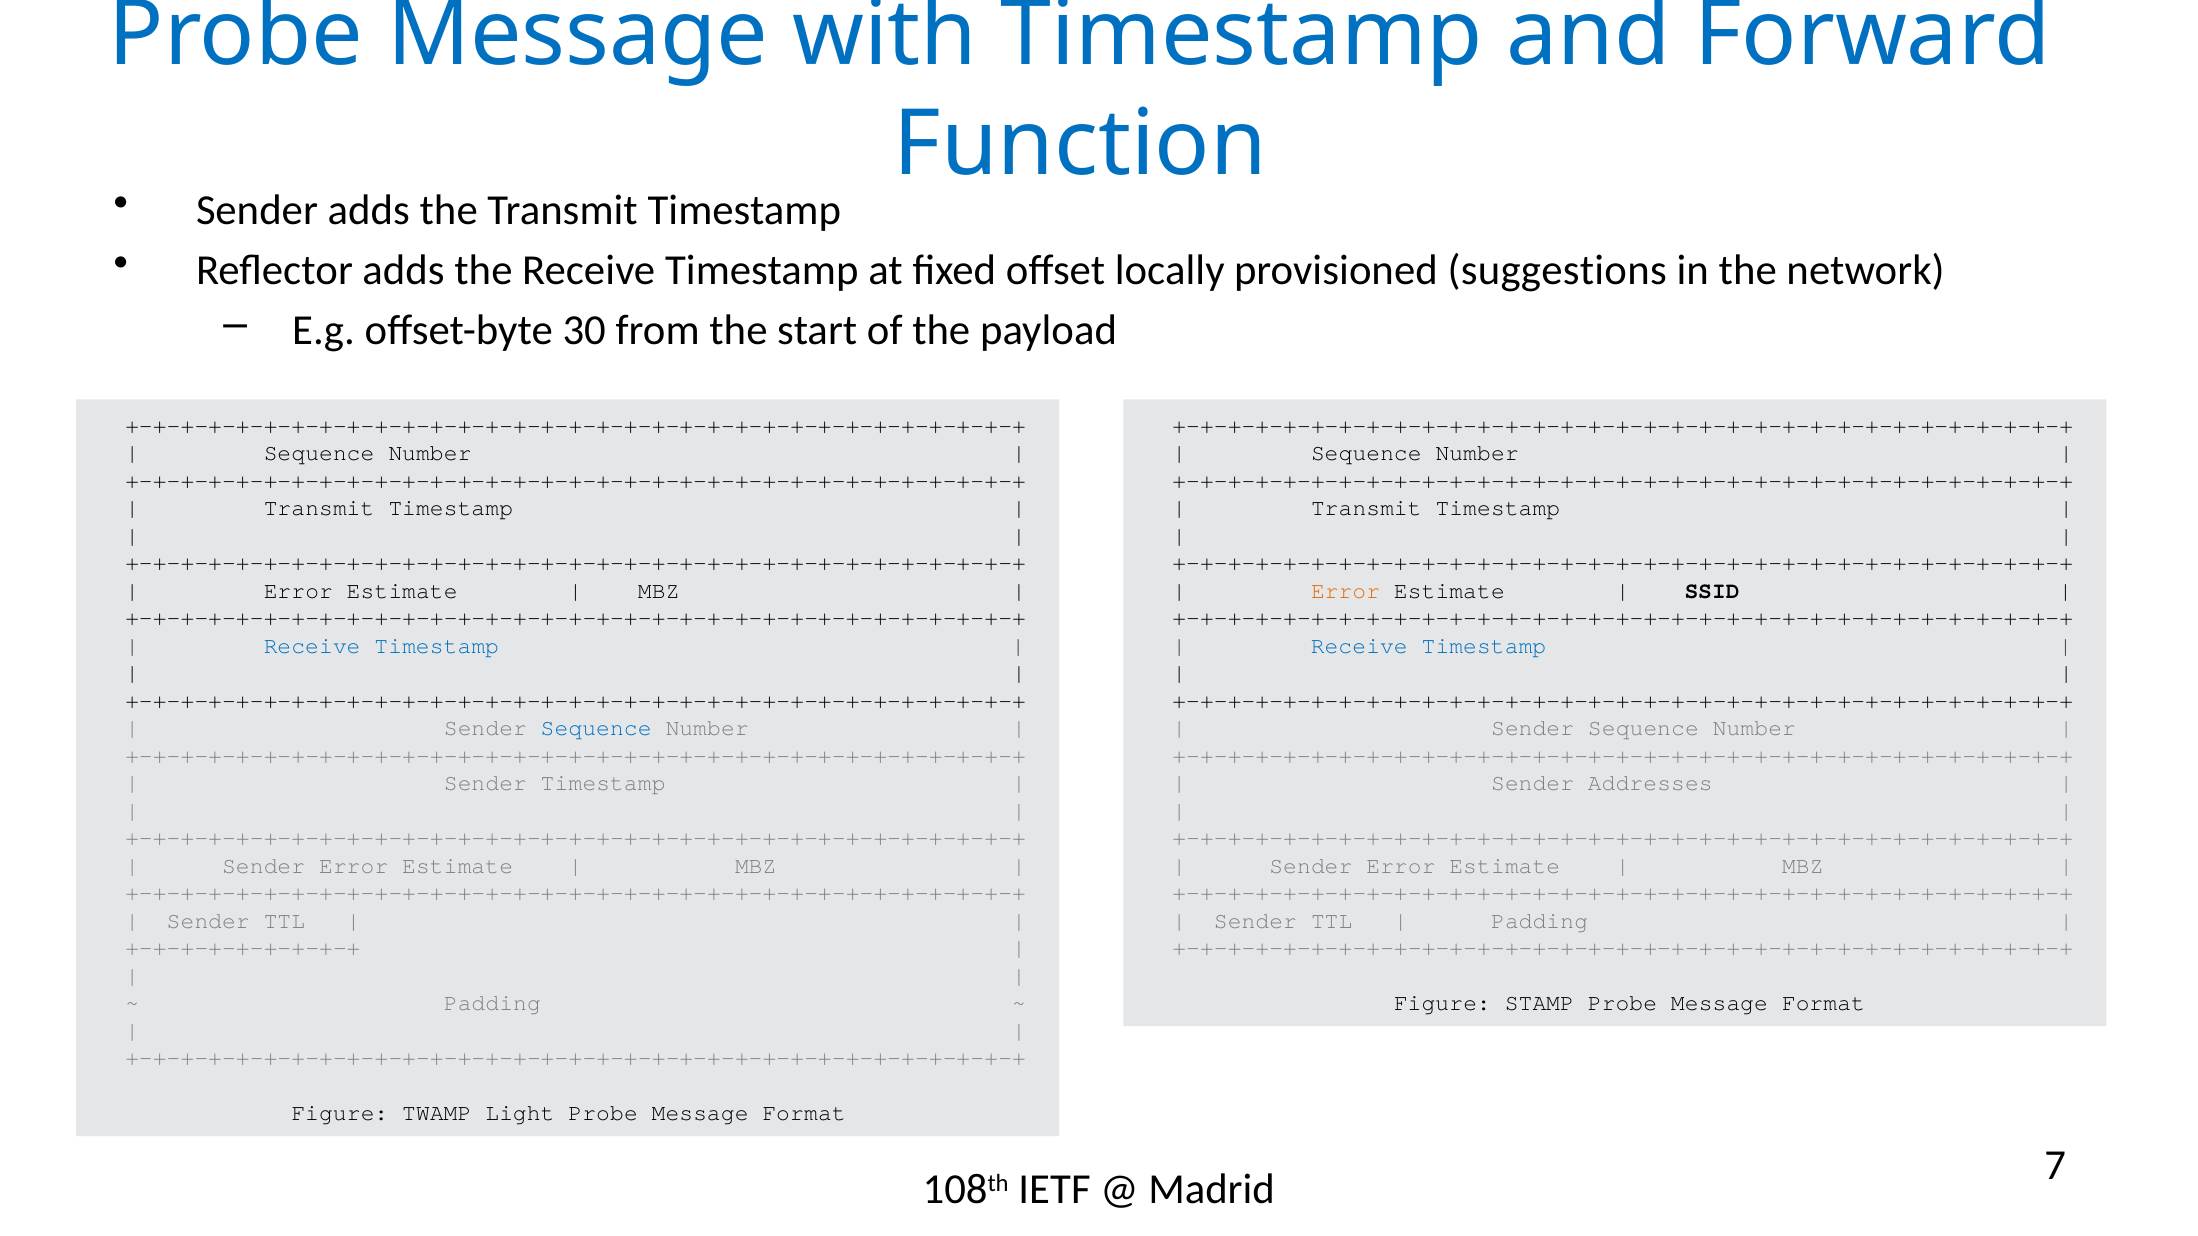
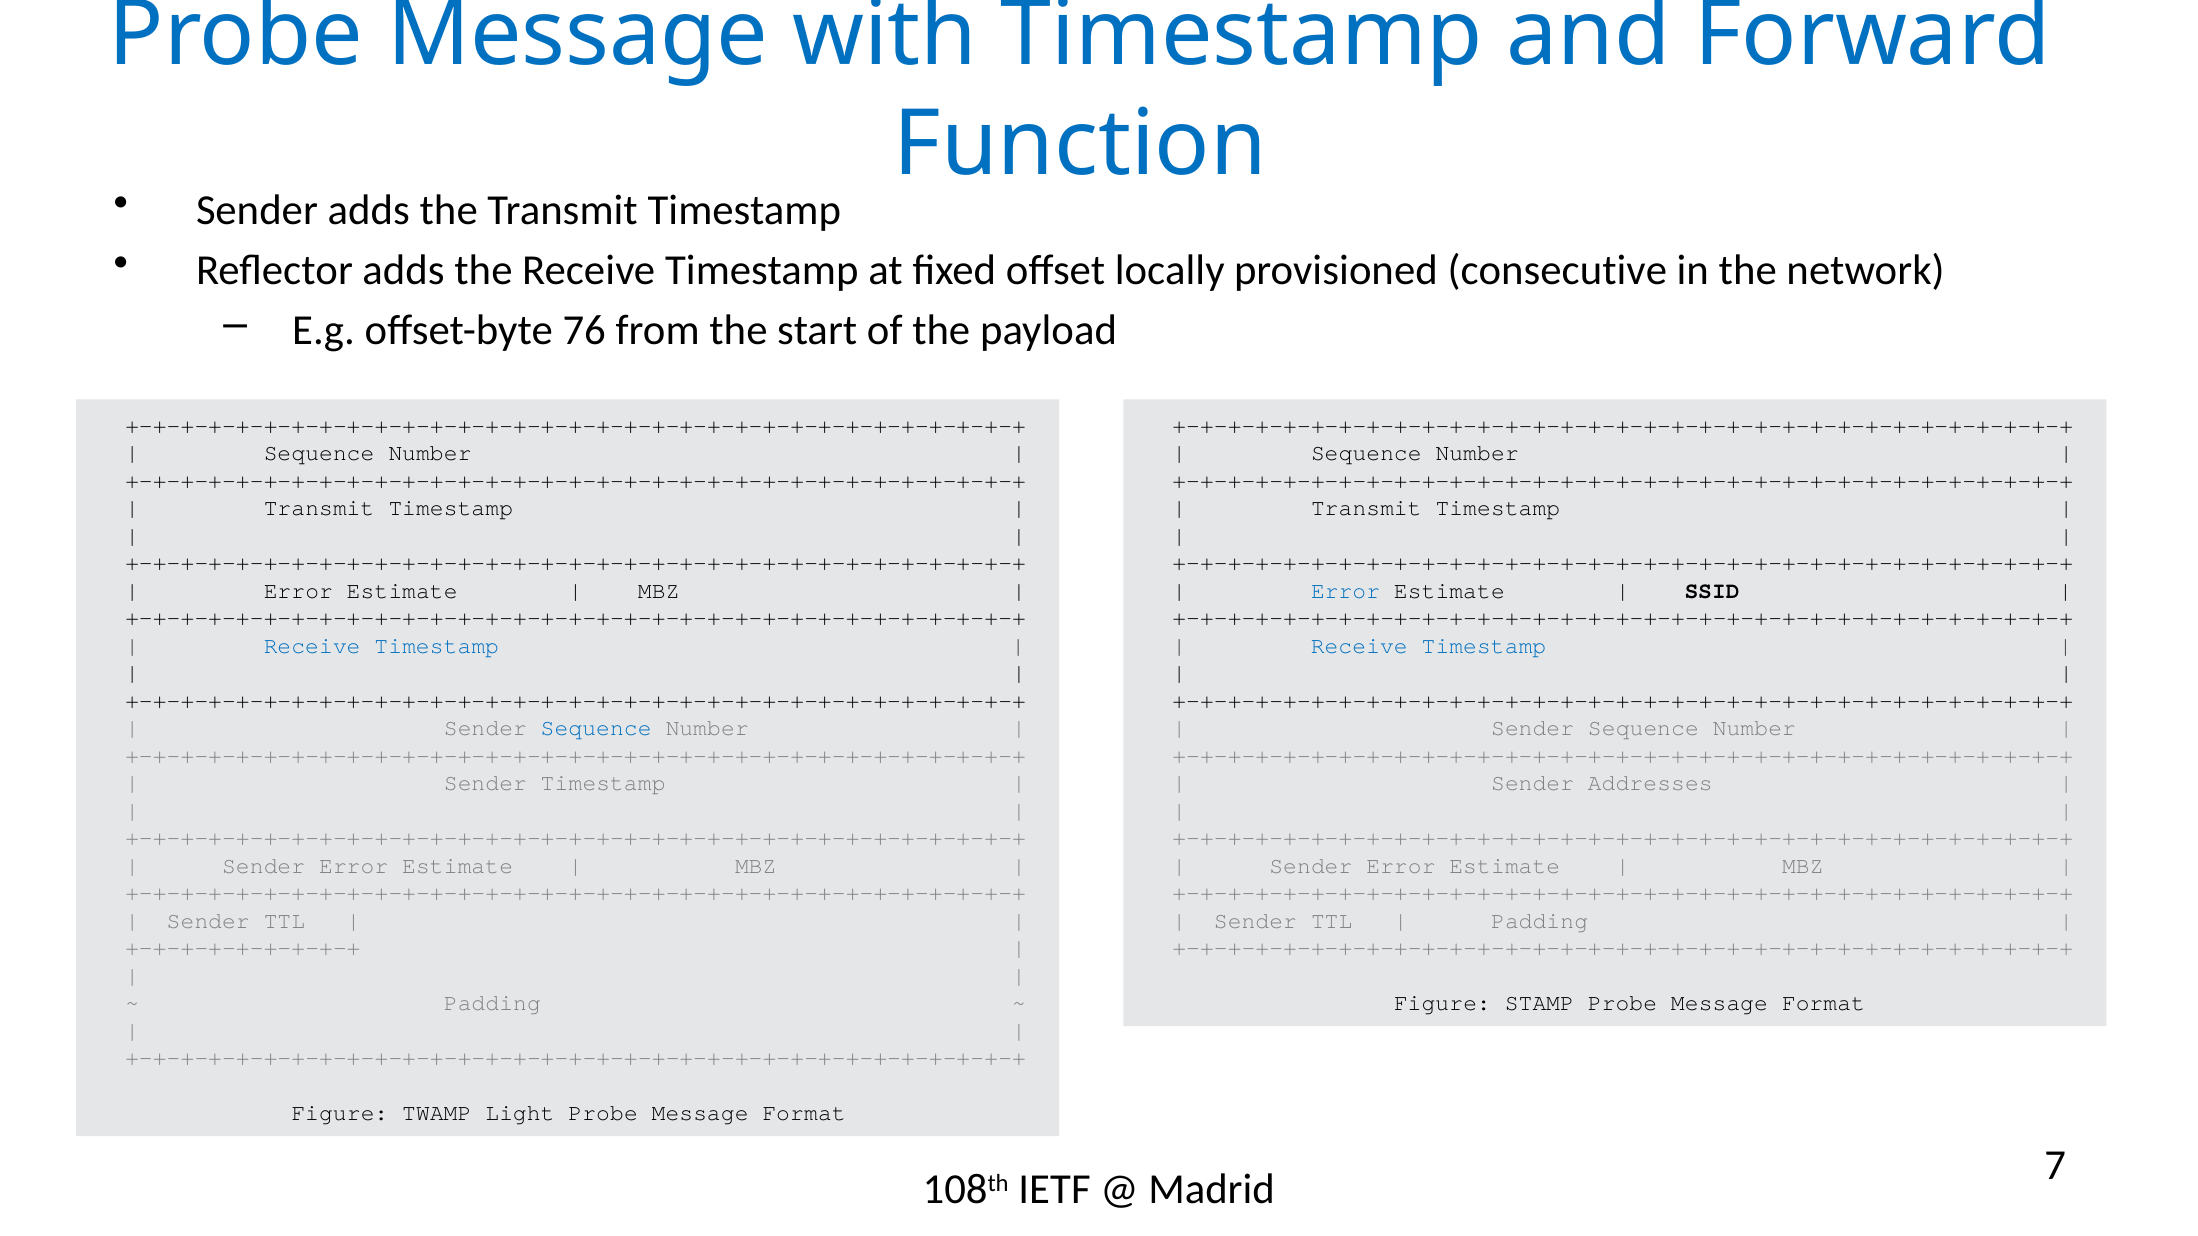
suggestions: suggestions -> consecutive (1557, 271)
30: 30 -> 76 (584, 331)
Error colour: orange -> blue (1346, 591)
